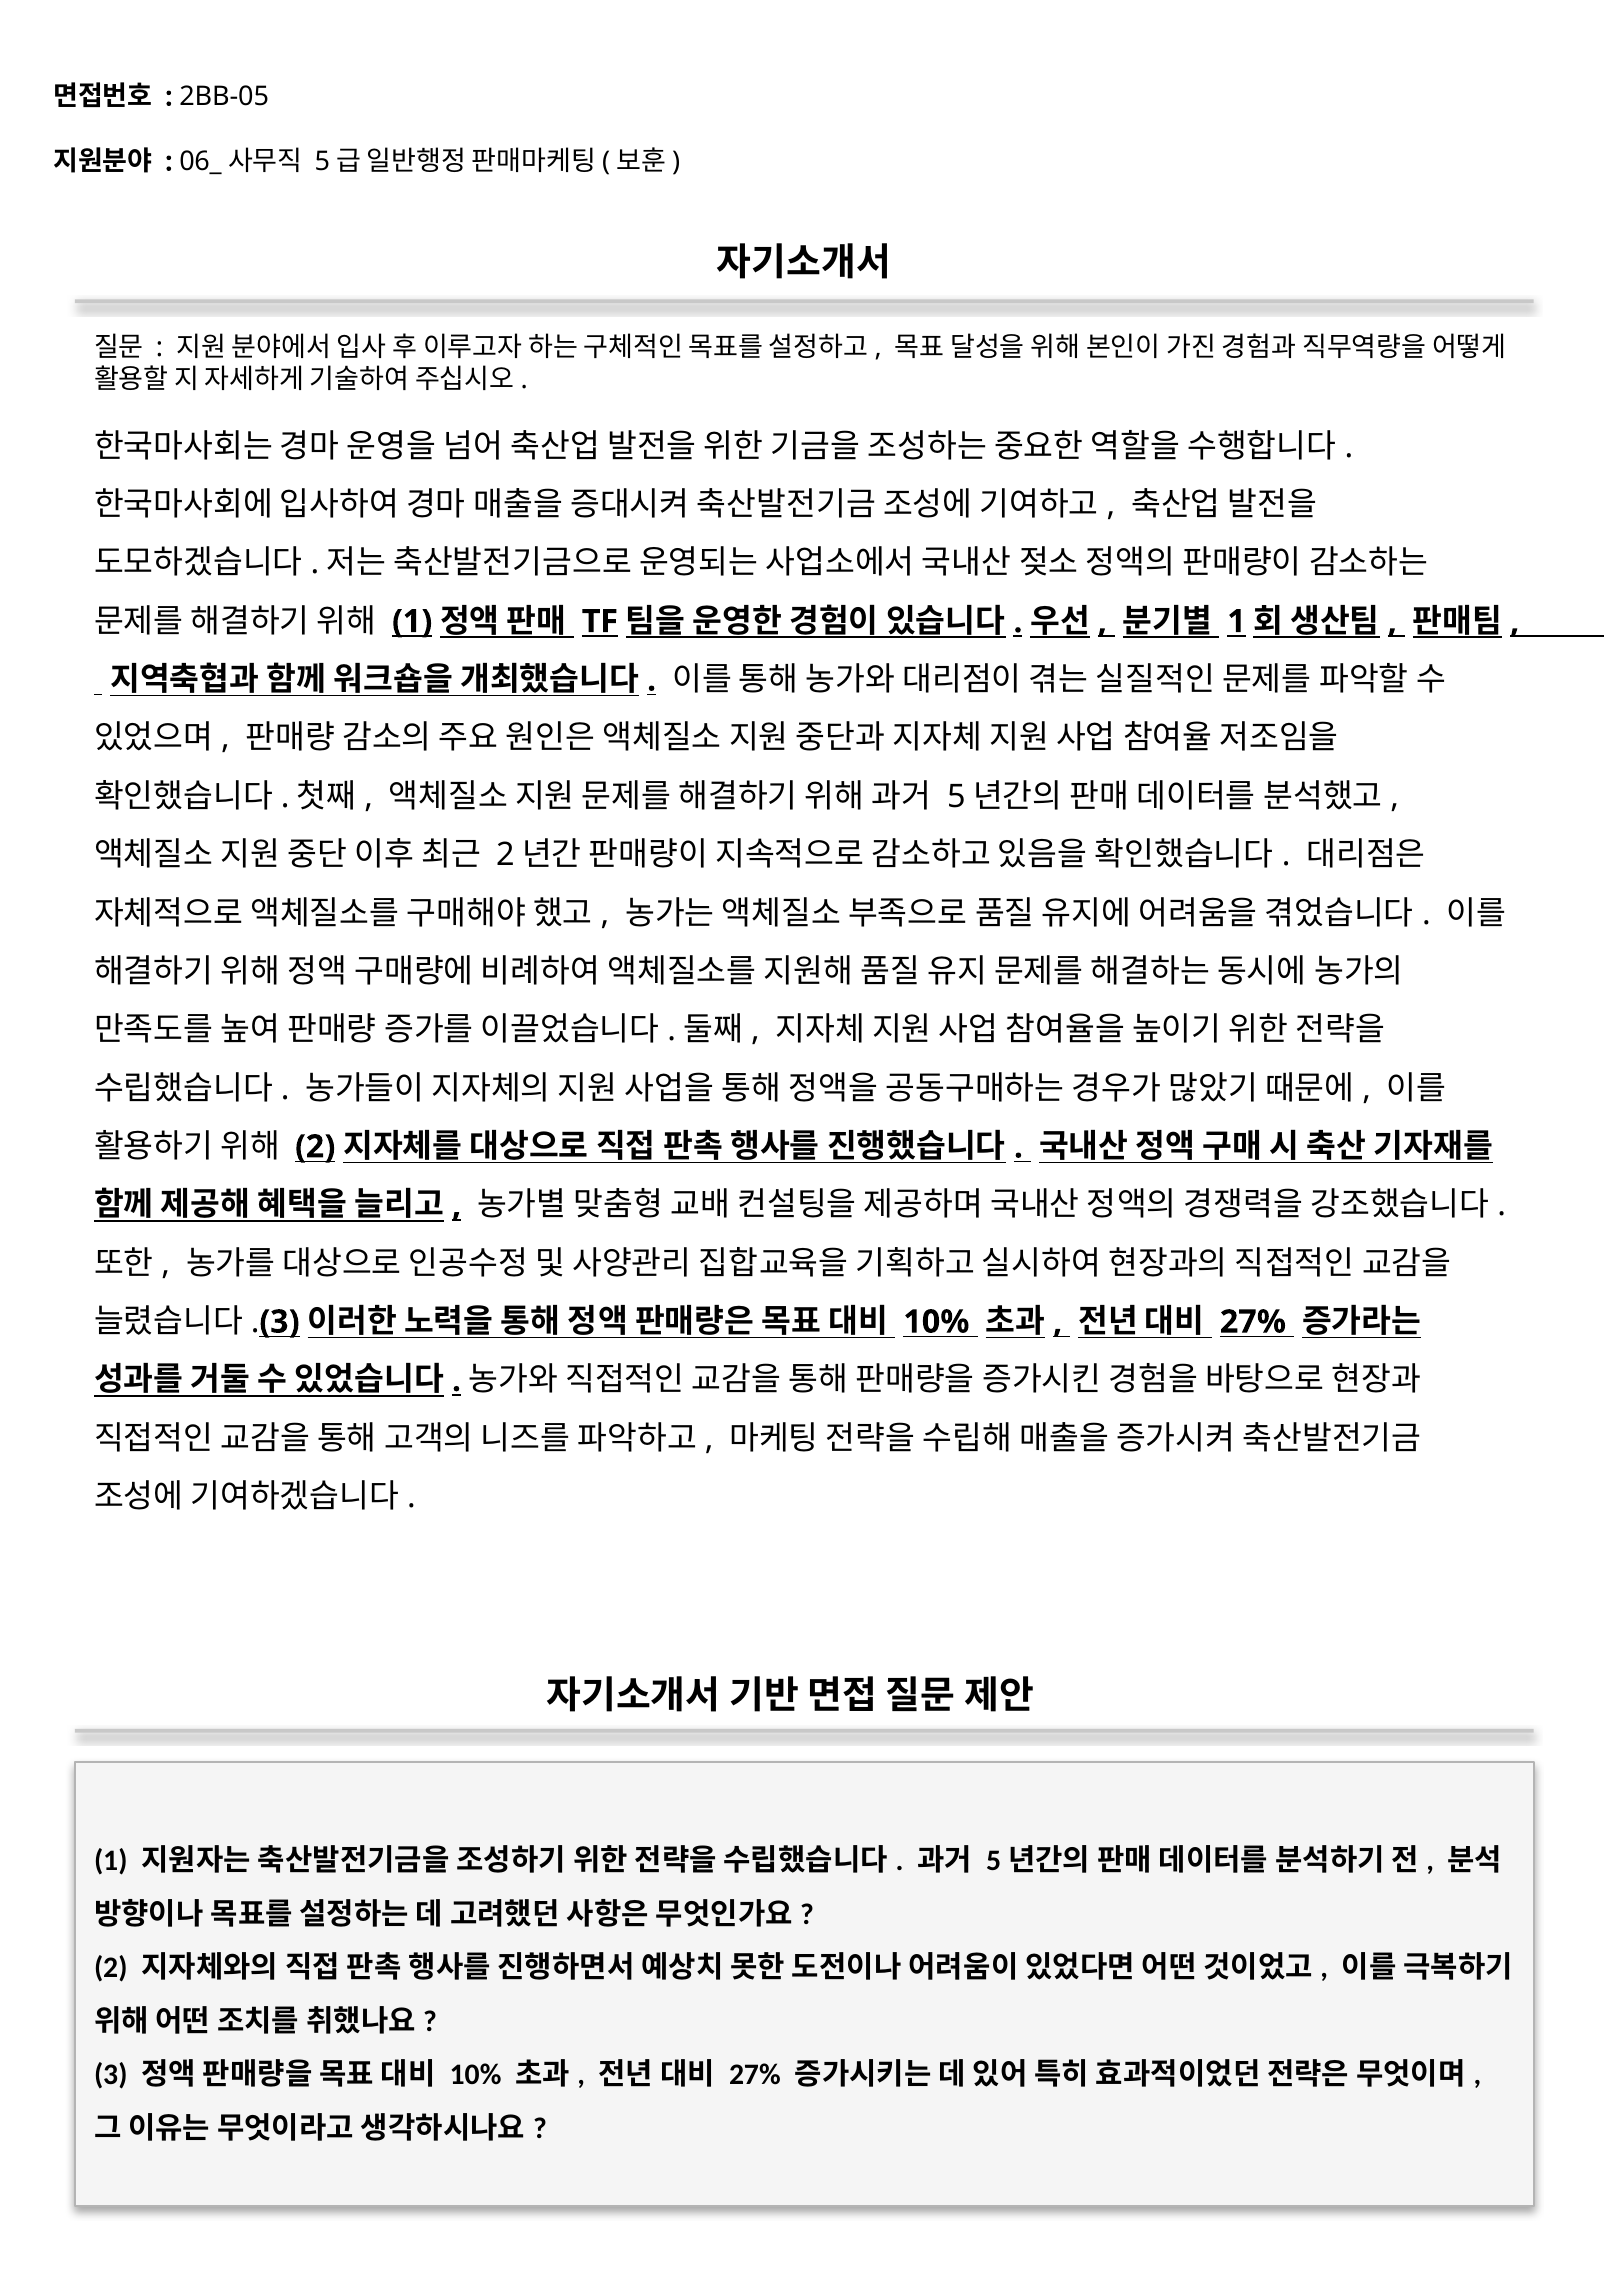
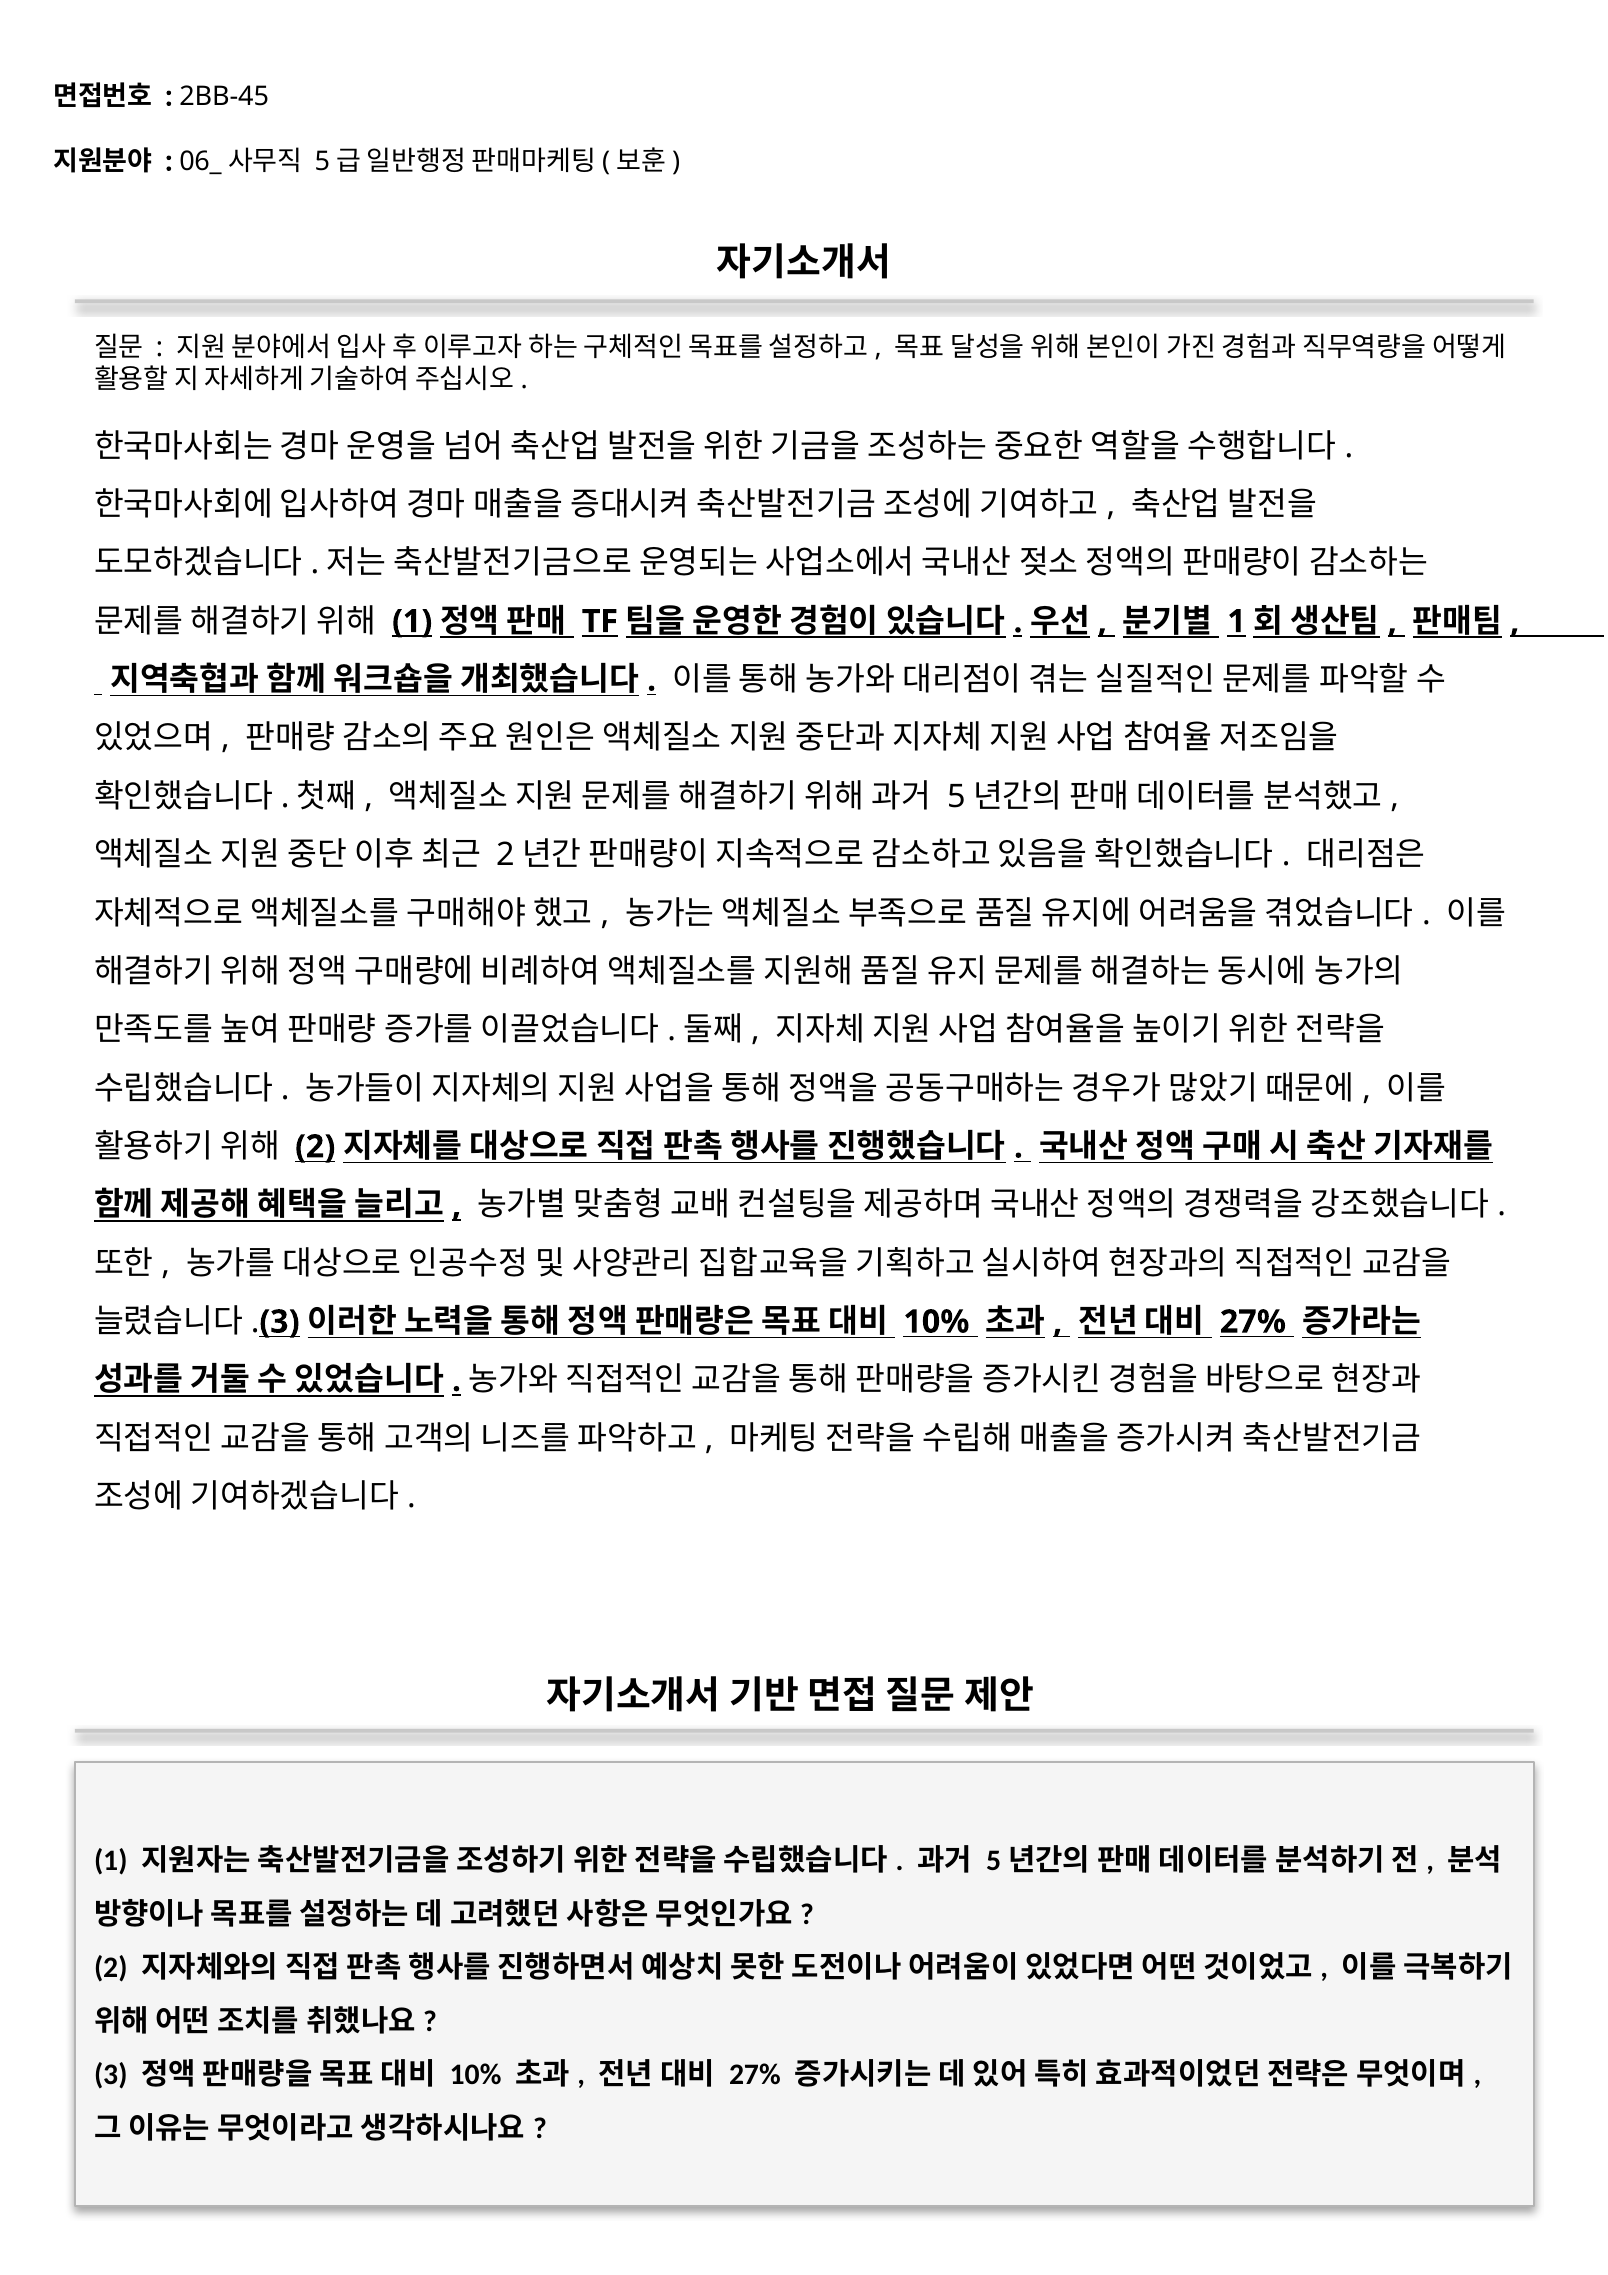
2BB-05: 2BB-05 -> 2BB-45 (224, 97)
